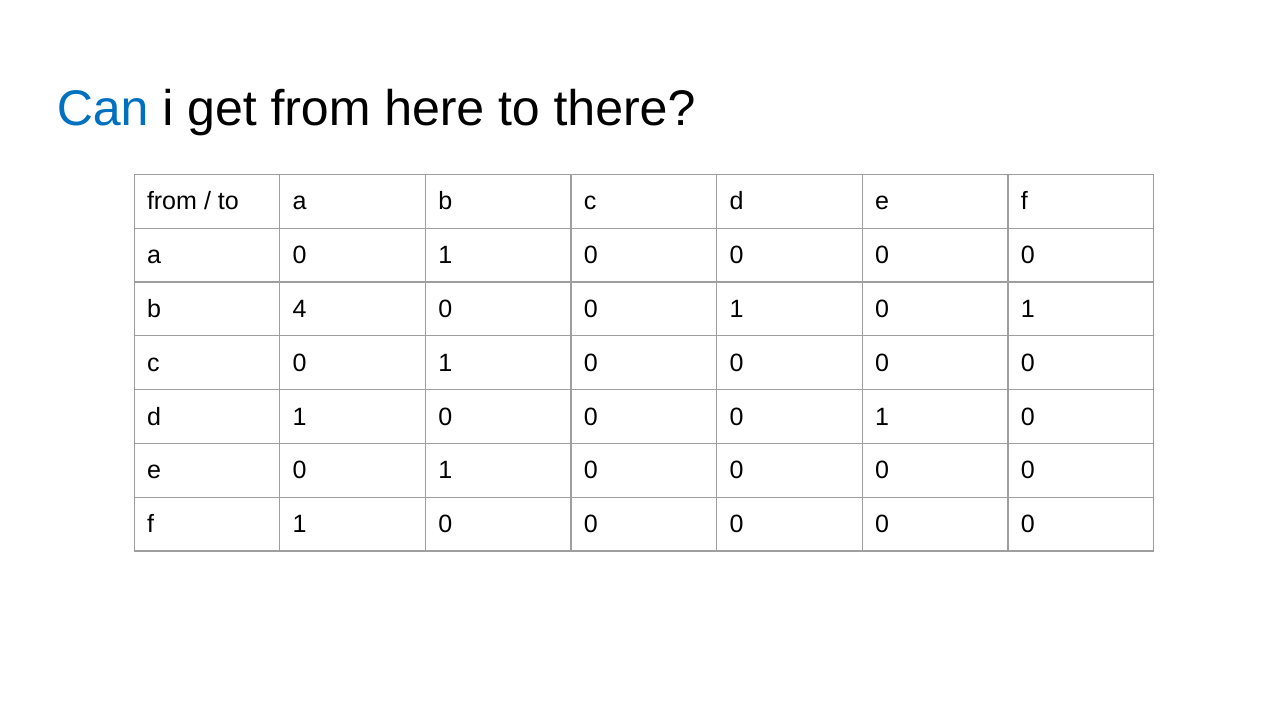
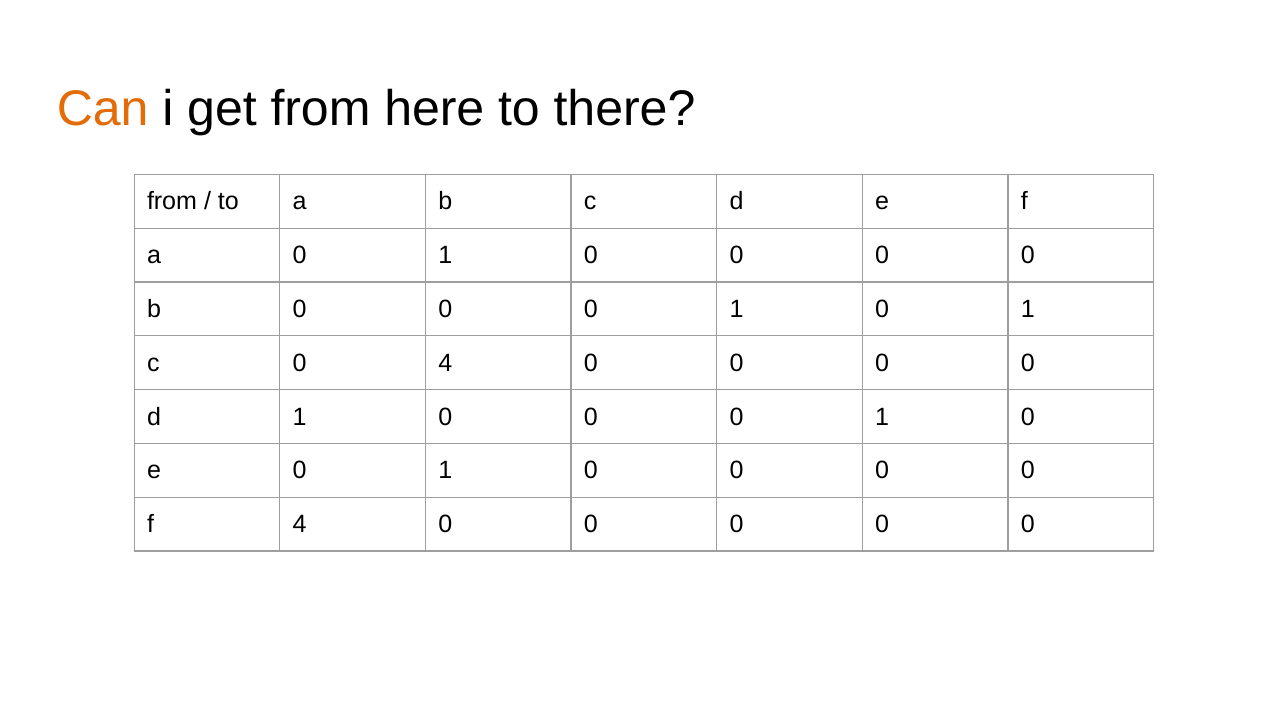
Can colour: blue -> orange (103, 109)
b 4: 4 -> 0 (300, 309)
c 0 1: 1 -> 4 (445, 363)
f 1: 1 -> 4 (300, 525)
